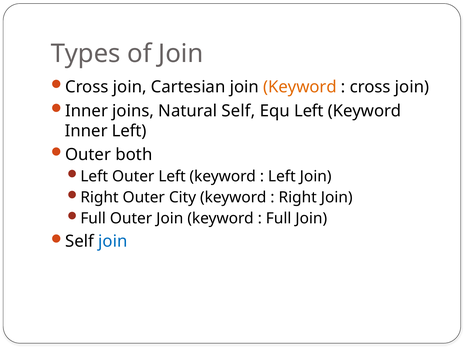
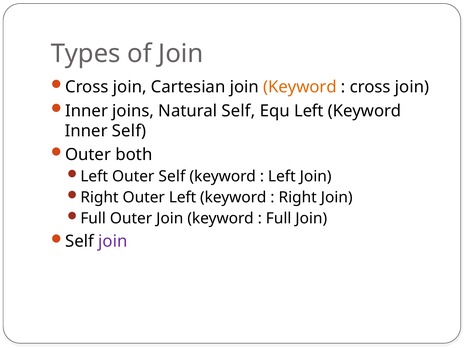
Inner Left: Left -> Self (129, 131)
Outer Left: Left -> Self (172, 176)
Outer City: City -> Left (183, 197)
join colour: blue -> purple (113, 241)
